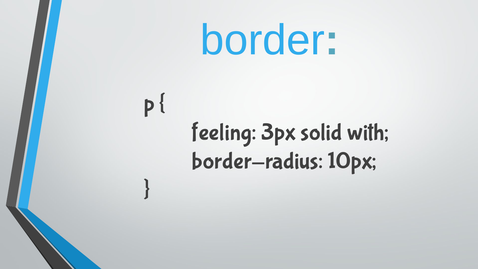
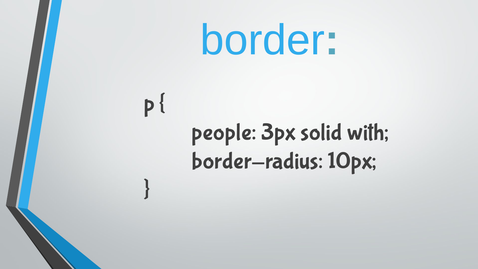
feeling: feeling -> people (224, 131)
